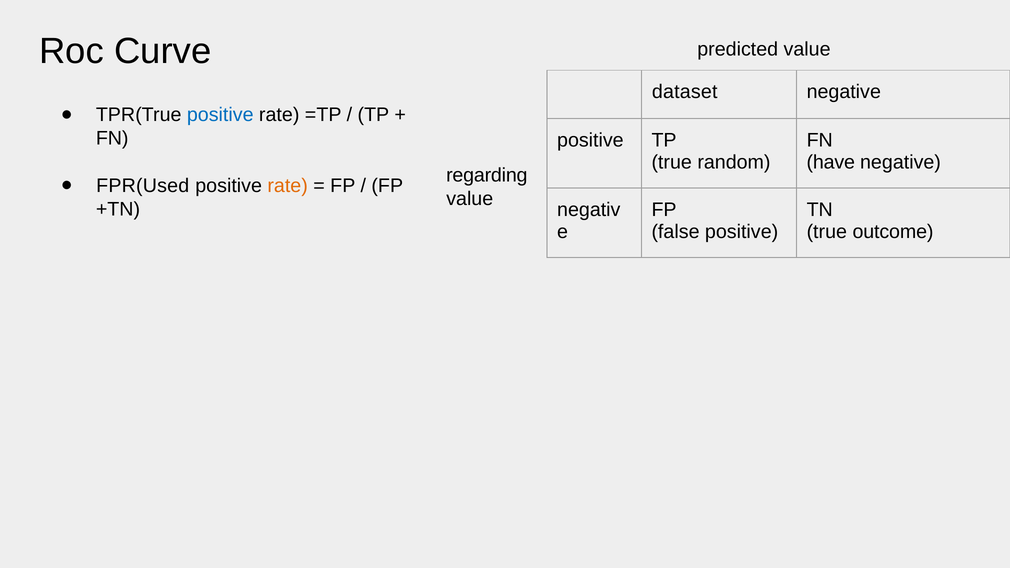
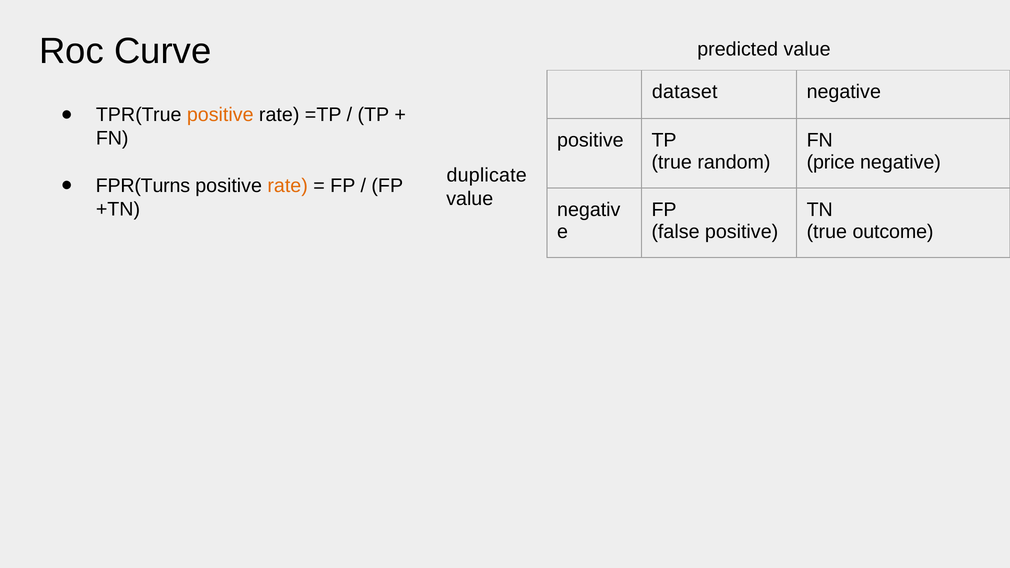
positive colour: blue -> orange (220, 115)
have: have -> price (831, 162)
regarding: regarding -> duplicate (487, 175)
FPR(Used: FPR(Used -> FPR(Turns (143, 186)
